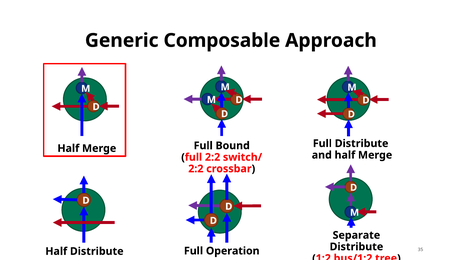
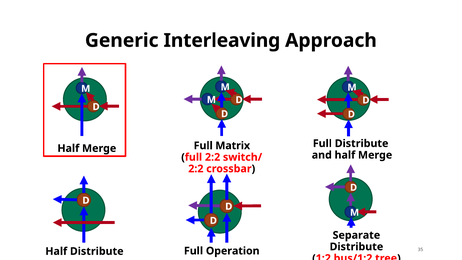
Composable: Composable -> Interleaving (222, 40)
Bound: Bound -> Matrix (233, 146)
